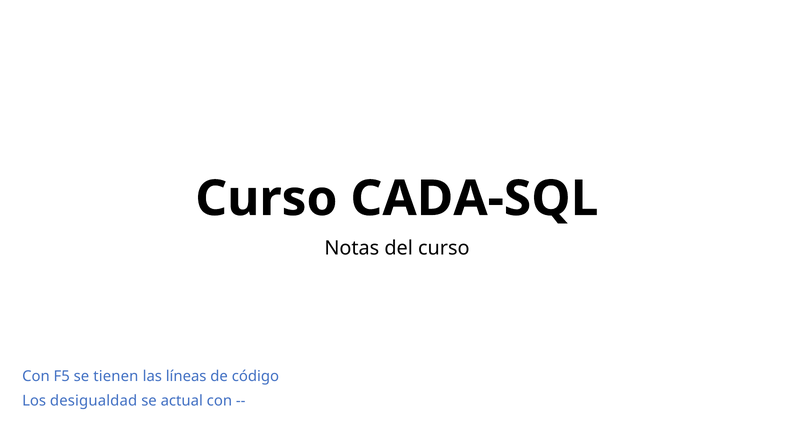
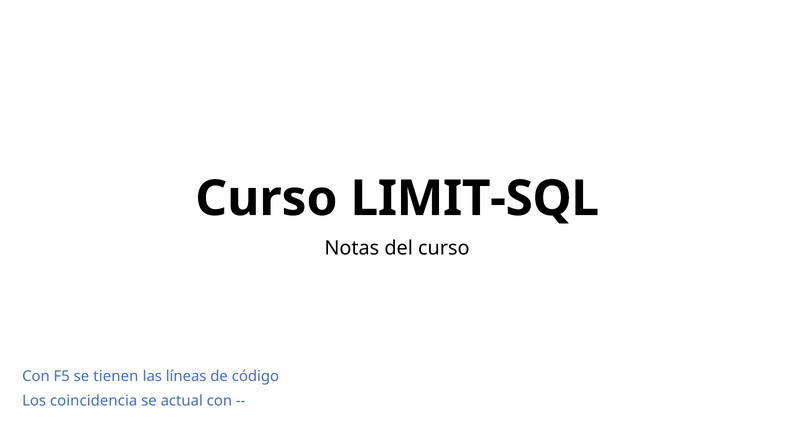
CADA-SQL: CADA-SQL -> LIMIT-SQL (475, 198)
desigualdad: desigualdad -> coincidencia (94, 400)
